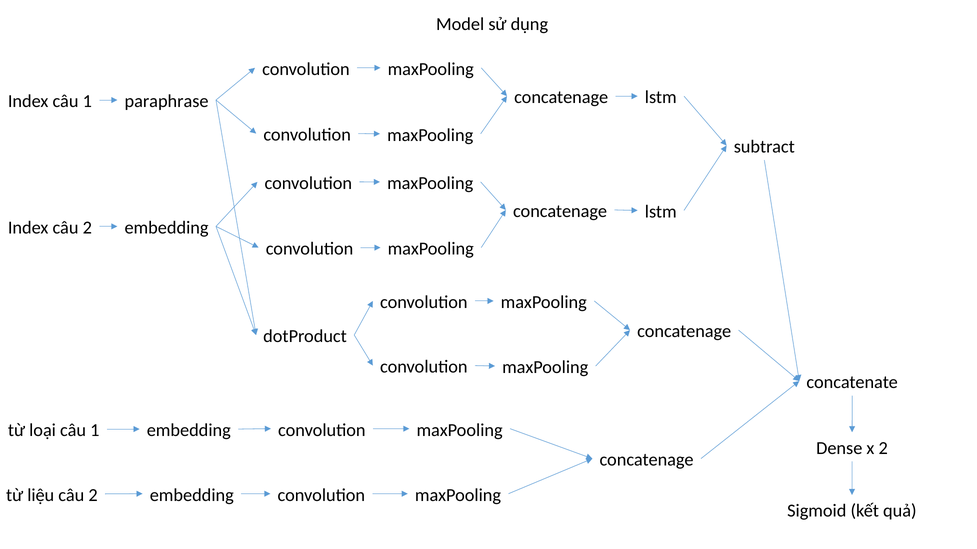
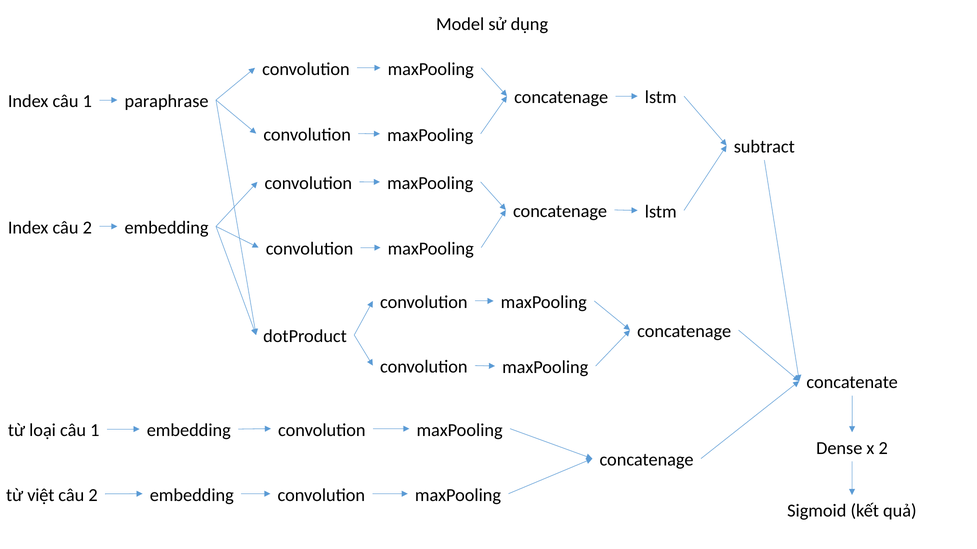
liệu: liệu -> việt (41, 496)
